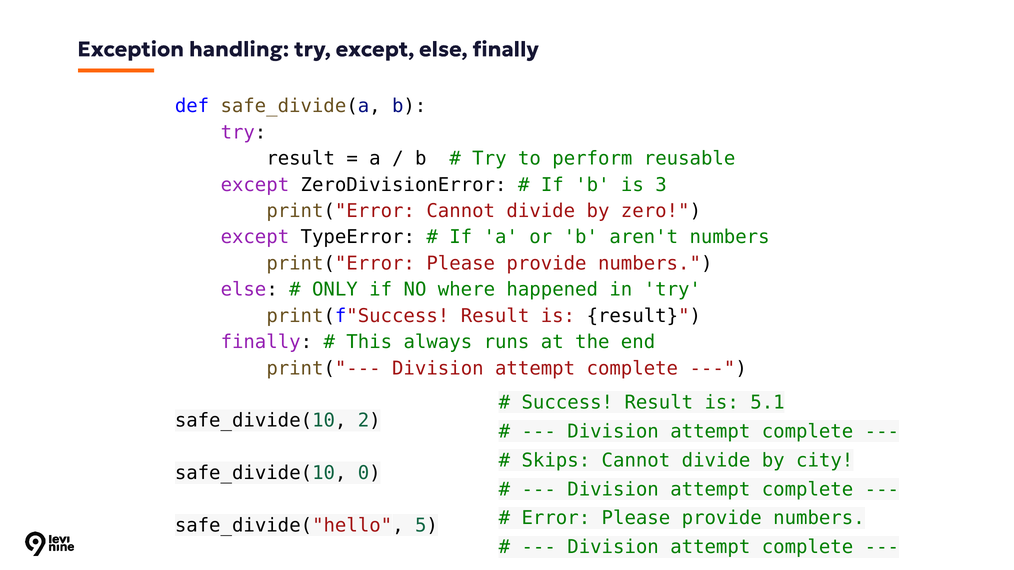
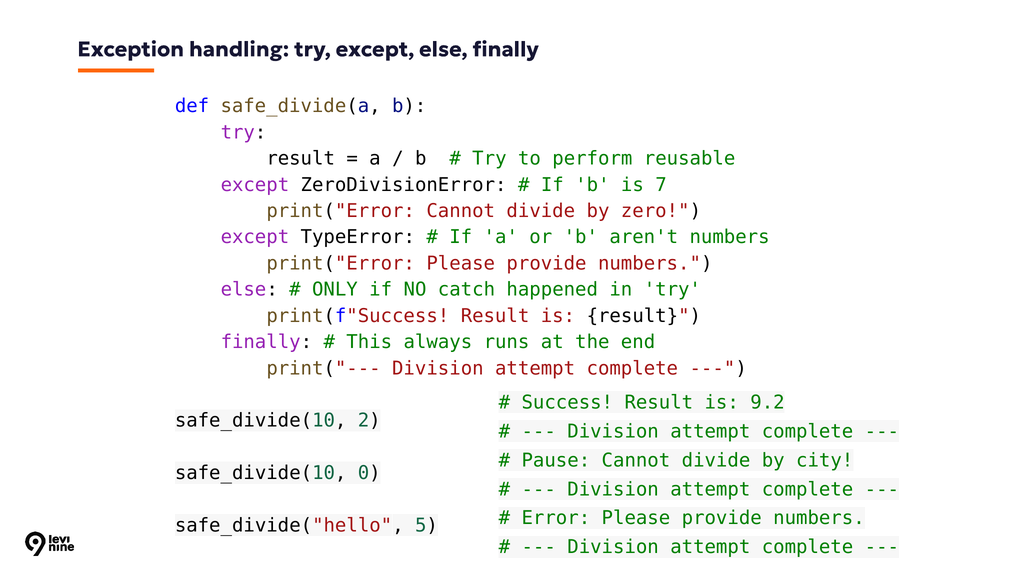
3: 3 -> 7 (661, 185)
where: where -> catch (466, 290)
5.1: 5.1 -> 9.2 (767, 403)
Skips: Skips -> Pause (556, 461)
